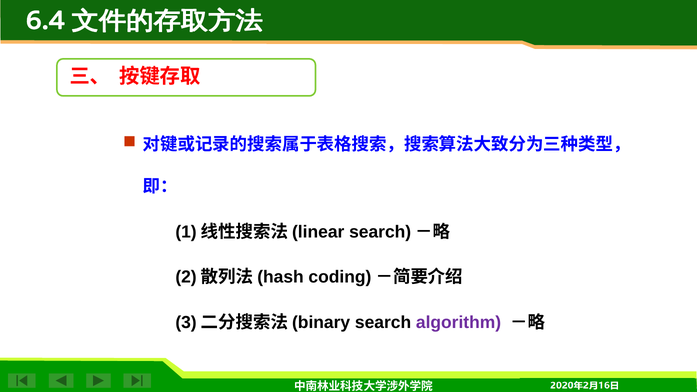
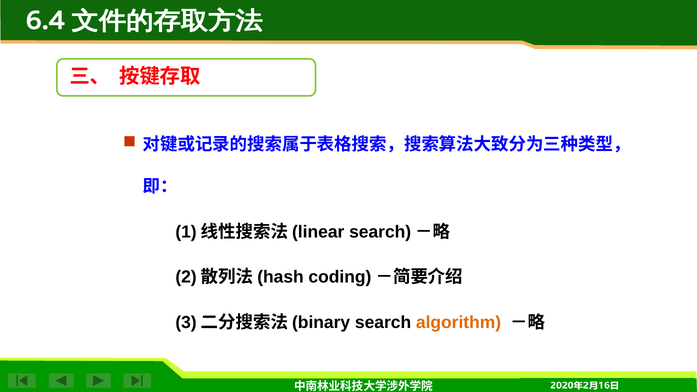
algorithm colour: purple -> orange (459, 322)
